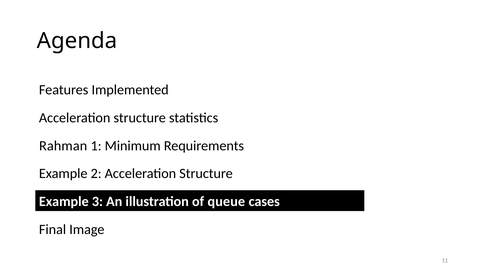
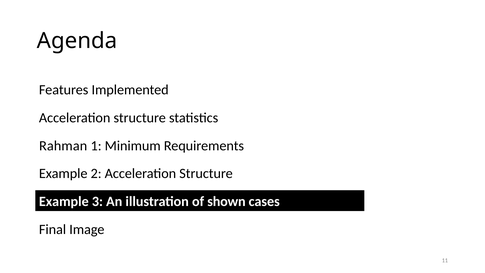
queue: queue -> shown (226, 201)
